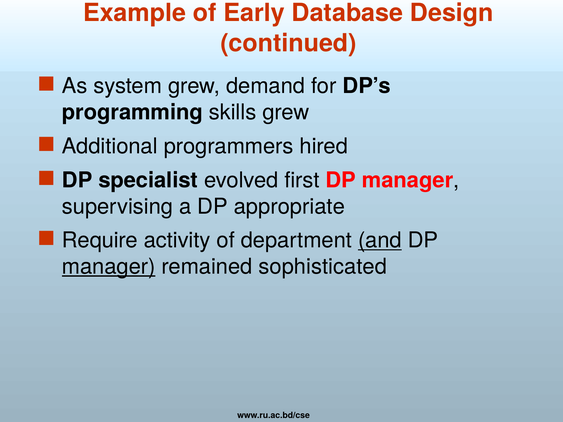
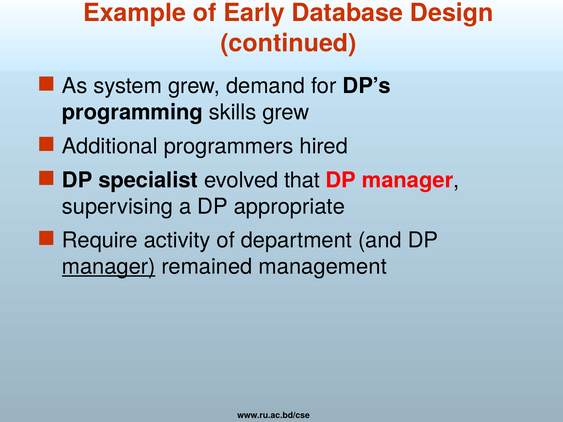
first: first -> that (302, 180)
and underline: present -> none (380, 241)
sophisticated: sophisticated -> management (323, 267)
